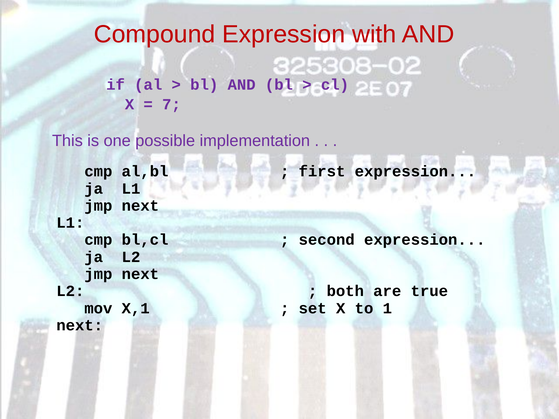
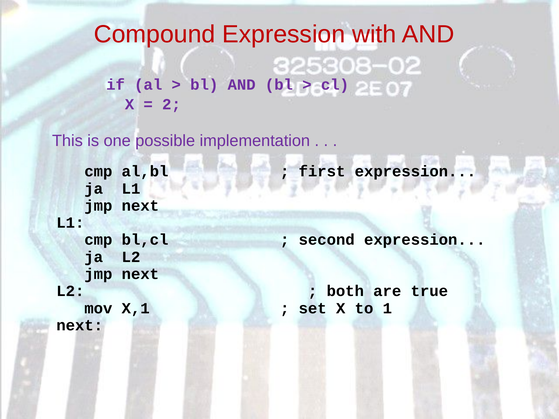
7: 7 -> 2 (171, 105)
